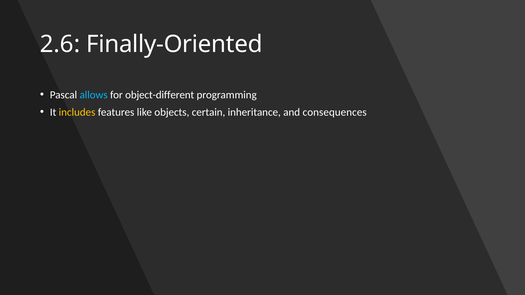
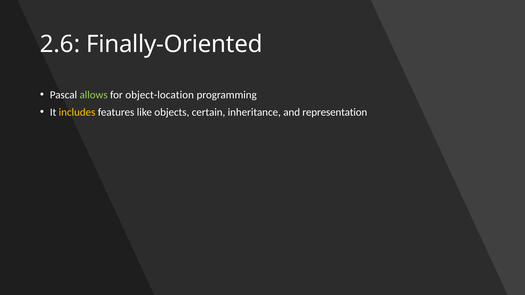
allows colour: light blue -> light green (94, 95)
object-different: object-different -> object-location (160, 95)
consequences: consequences -> representation (335, 112)
